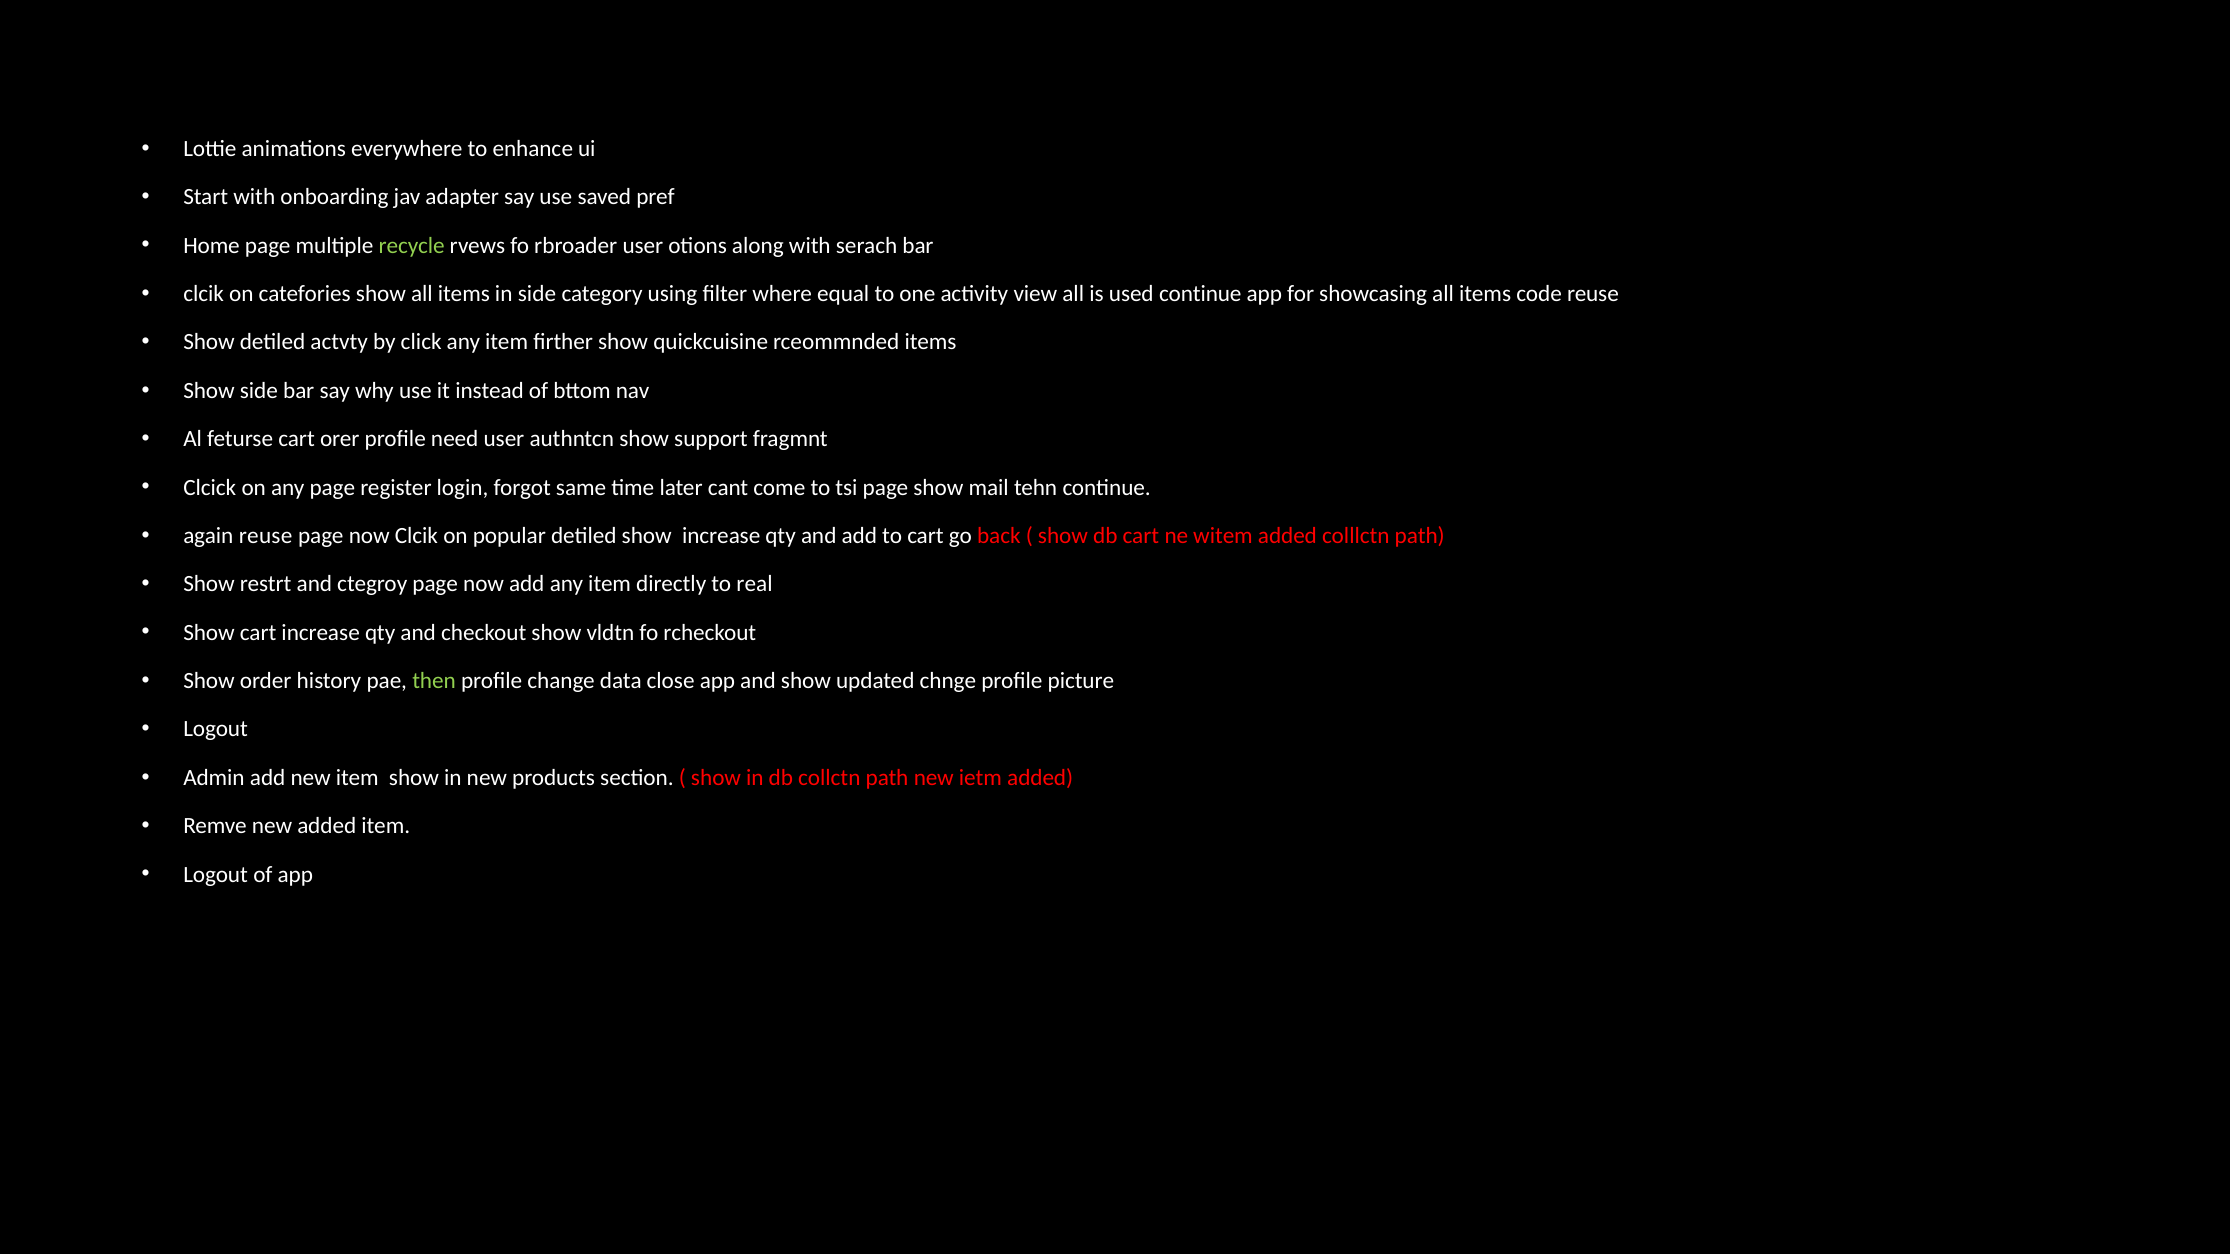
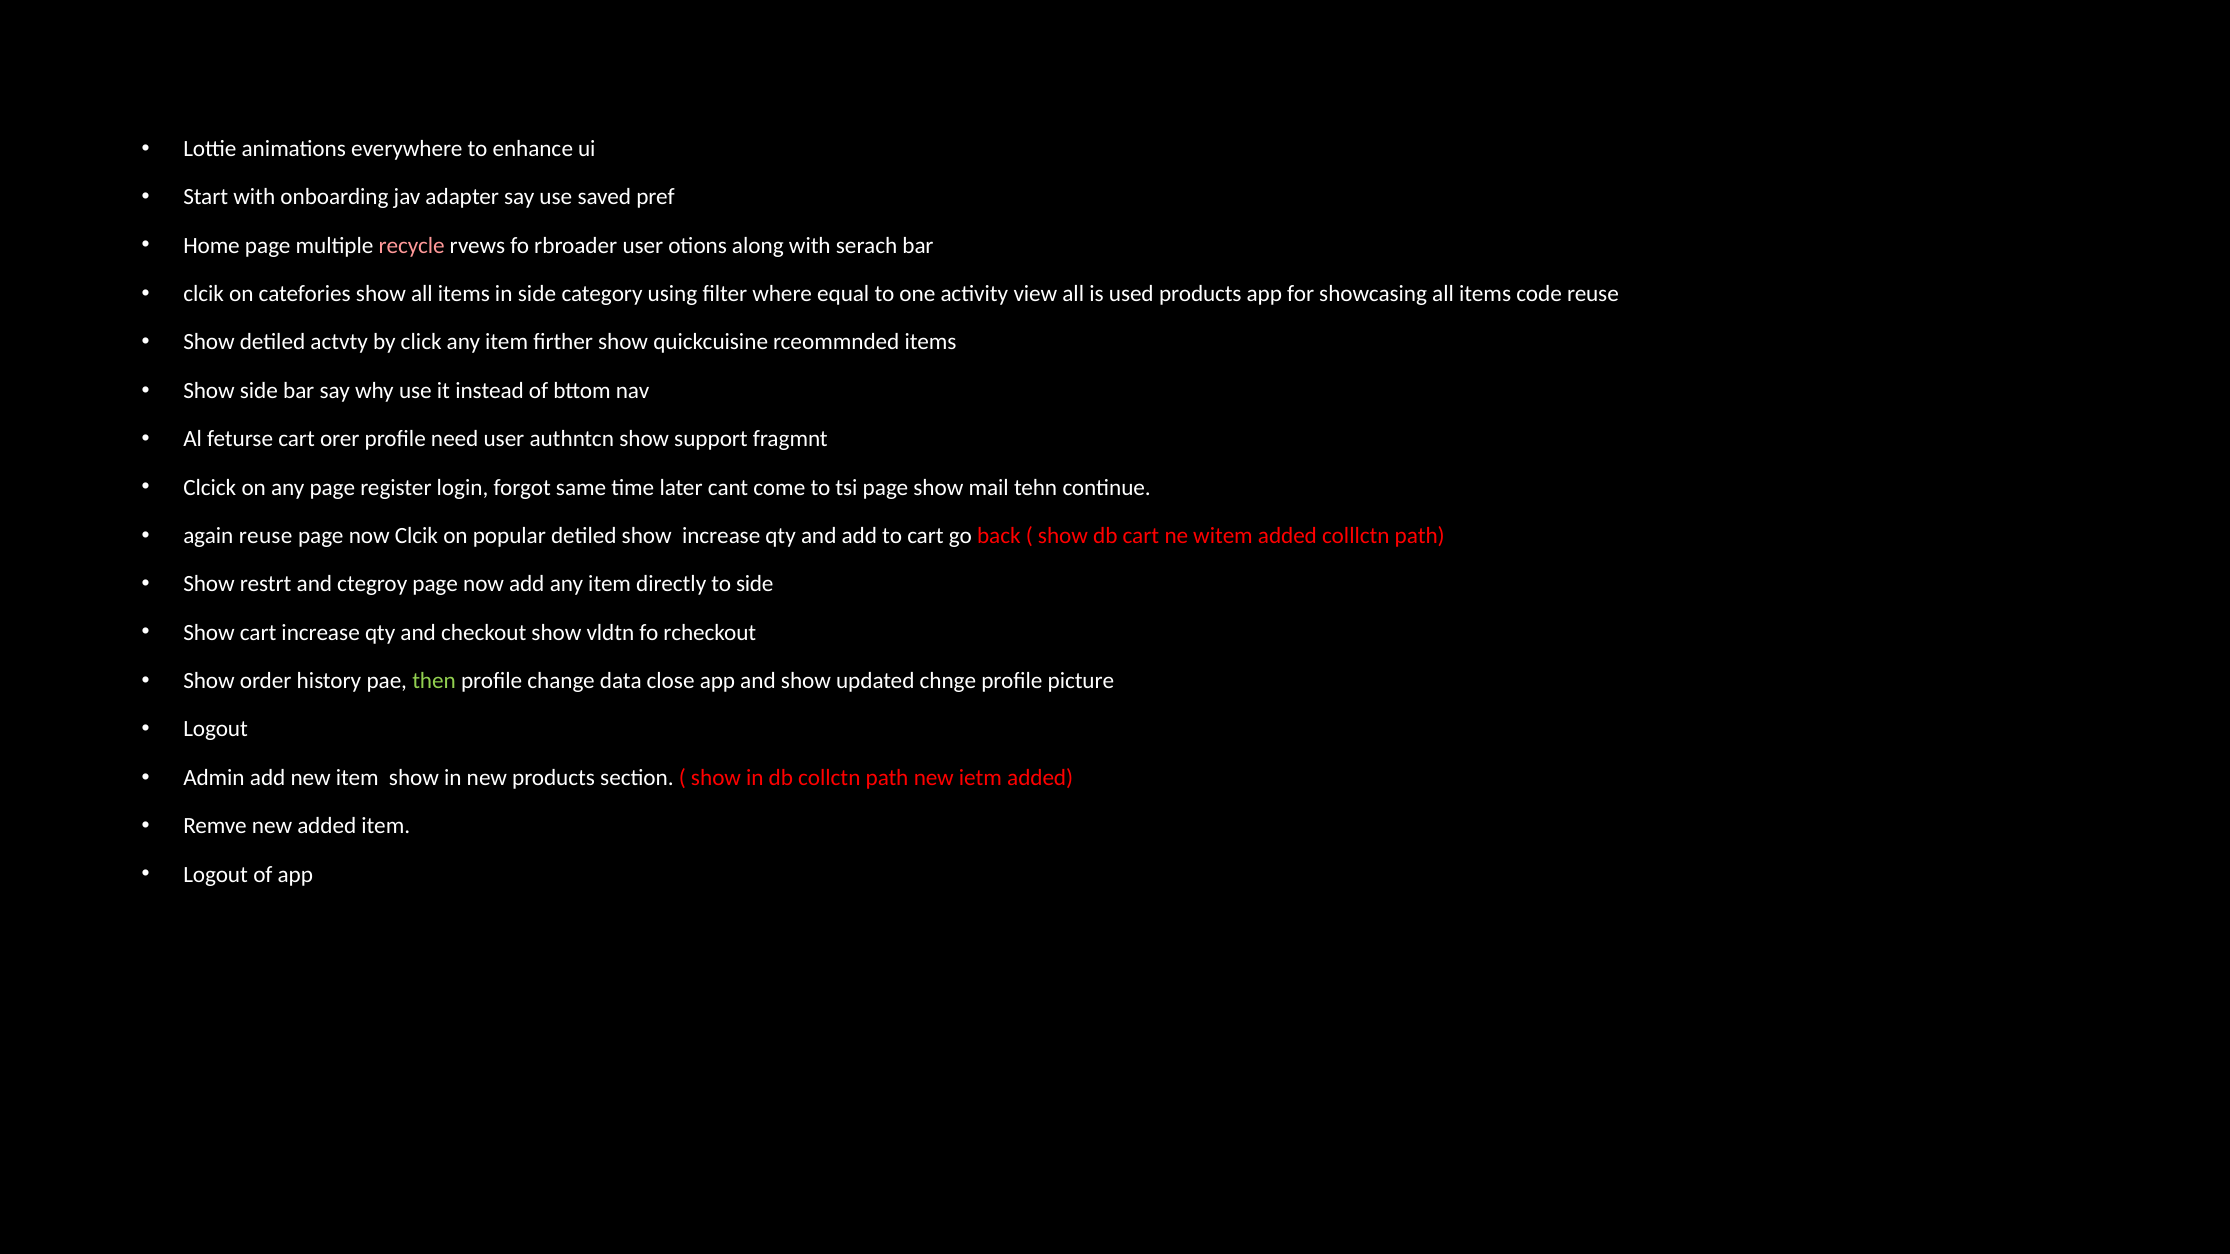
recycle colour: light green -> pink (412, 246)
used continue: continue -> products (1200, 294)
to real: real -> side (755, 584)
